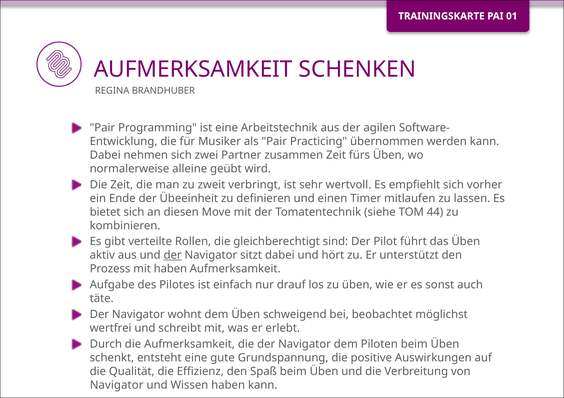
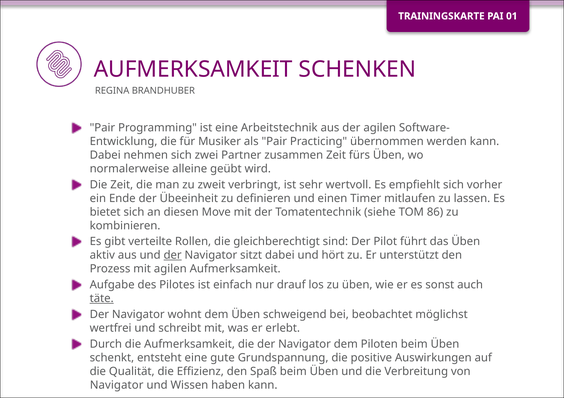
44: 44 -> 86 (435, 212)
mit haben: haben -> agilen (170, 269)
täte underline: none -> present (102, 298)
